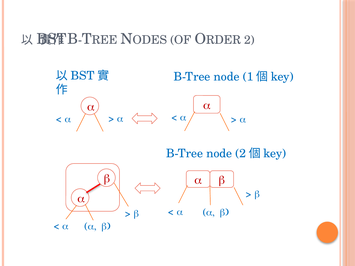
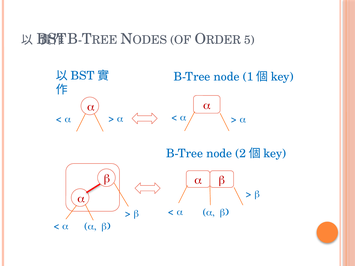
2: 2 -> 5 (249, 40)
